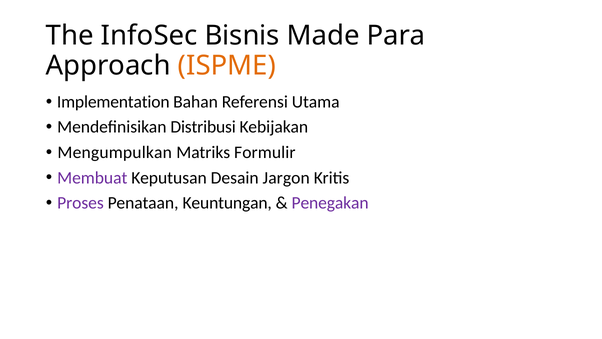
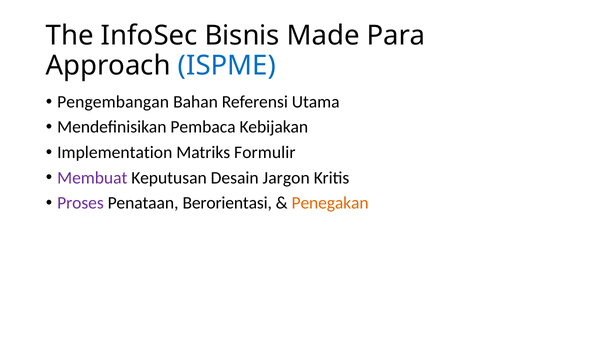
ISPME colour: orange -> blue (227, 65)
Implementation: Implementation -> Pengembangan (113, 102)
Distribusi: Distribusi -> Pembaca (203, 127)
Mengumpulkan: Mengumpulkan -> Implementation (115, 152)
Keuntungan: Keuntungan -> Berorientasi (227, 203)
Penegakan colour: purple -> orange (330, 203)
